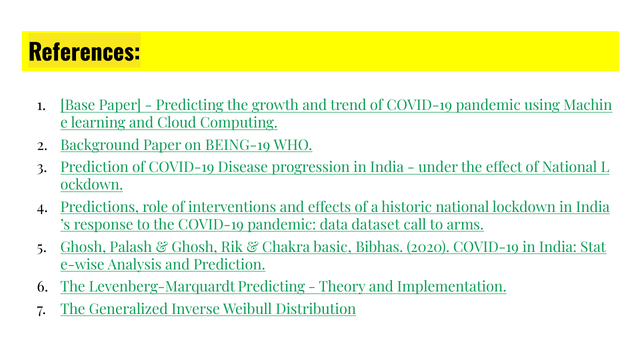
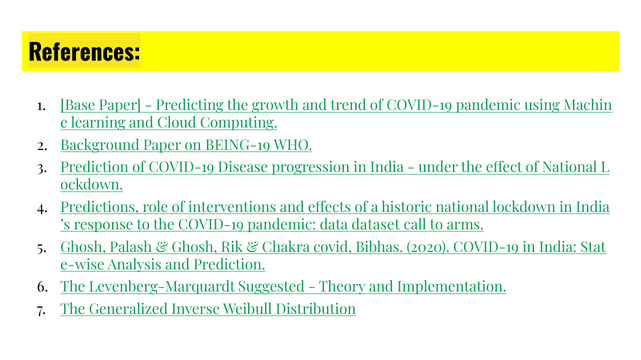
basic: basic -> covid (333, 248)
Levenberg-Marquardt Predicting: Predicting -> Suggested (271, 287)
